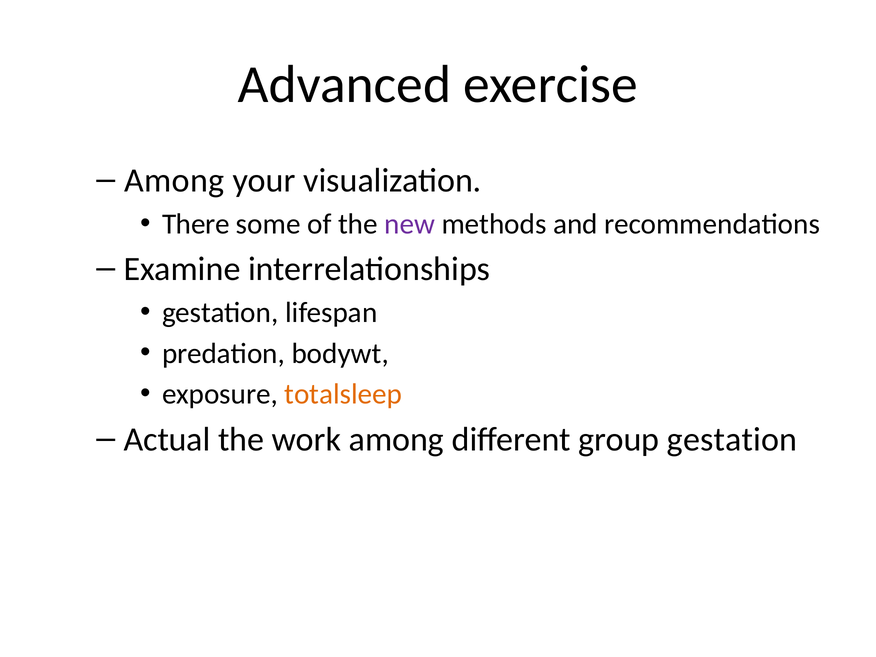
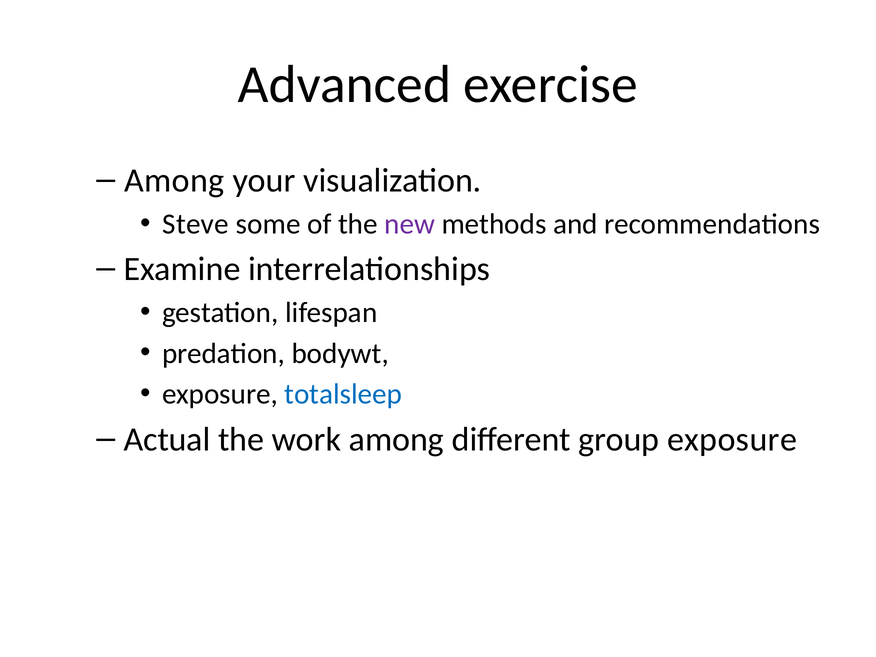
There: There -> Steve (196, 224)
totalsleep colour: orange -> blue (343, 394)
group gestation: gestation -> exposure (732, 439)
